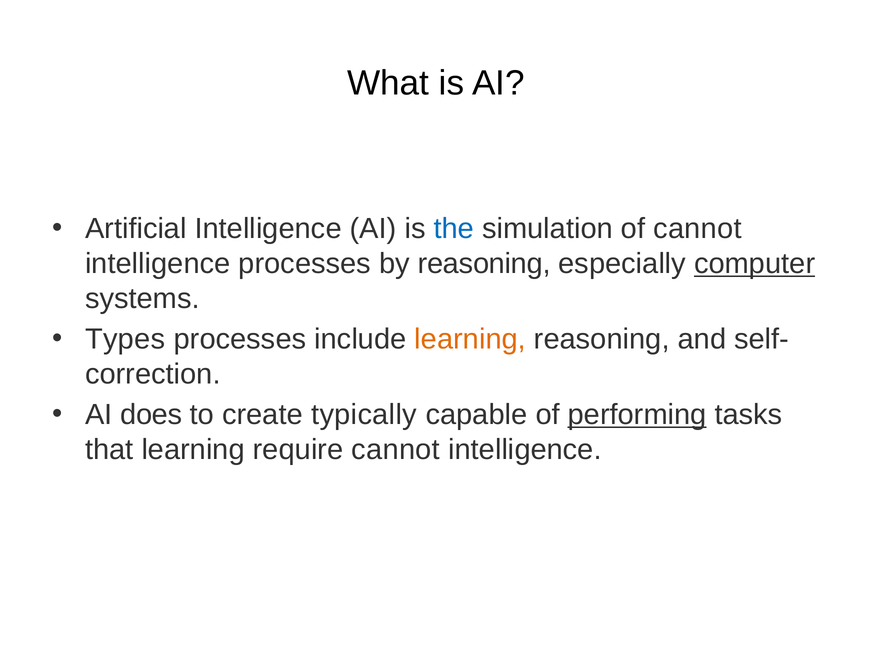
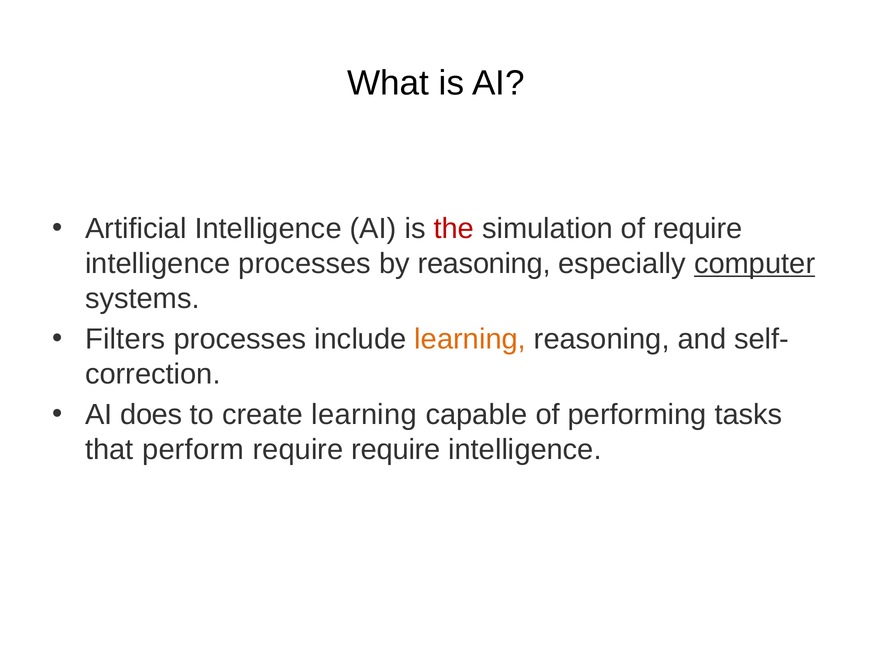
the colour: blue -> red (454, 229)
of cannot: cannot -> require (698, 229)
Types: Types -> Filters (125, 339)
create typically: typically -> learning (364, 415)
performing underline: present -> none (637, 415)
that learning: learning -> perform (193, 450)
require cannot: cannot -> require (396, 450)
